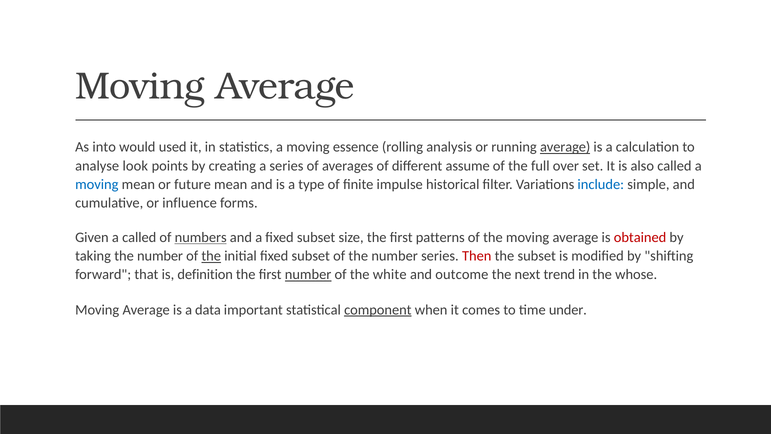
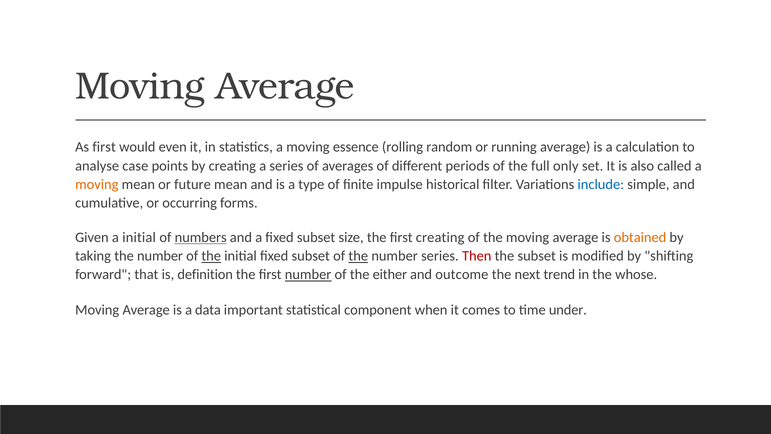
As into: into -> first (104, 147)
used: used -> even (173, 147)
analysis: analysis -> random (449, 147)
average underline: present -> none (565, 147)
look: look -> case (135, 166)
assume: assume -> periods (468, 166)
over: over -> only (566, 166)
moving colour: blue -> orange (97, 184)
influence: influence -> occurring (190, 203)
a called: called -> initial (139, 237)
first patterns: patterns -> creating (440, 237)
obtained colour: red -> orange (640, 237)
the underline: none -> present (358, 256)
white: white -> either (390, 274)
component underline: present -> none (378, 310)
